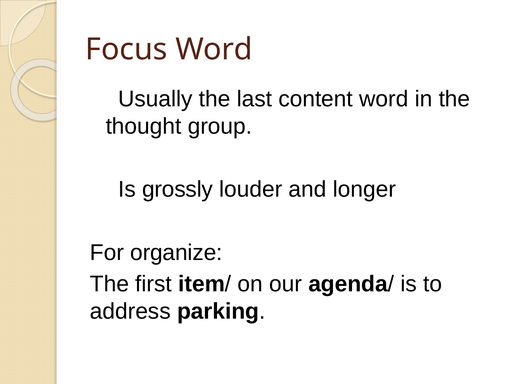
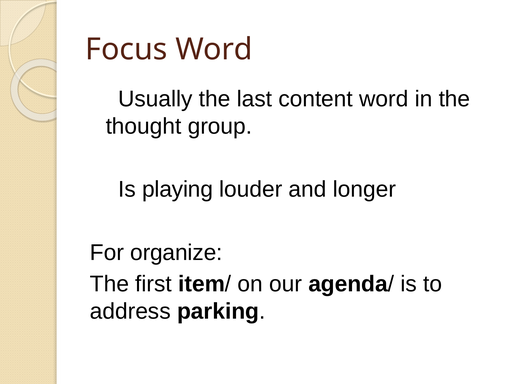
grossly: grossly -> playing (178, 189)
